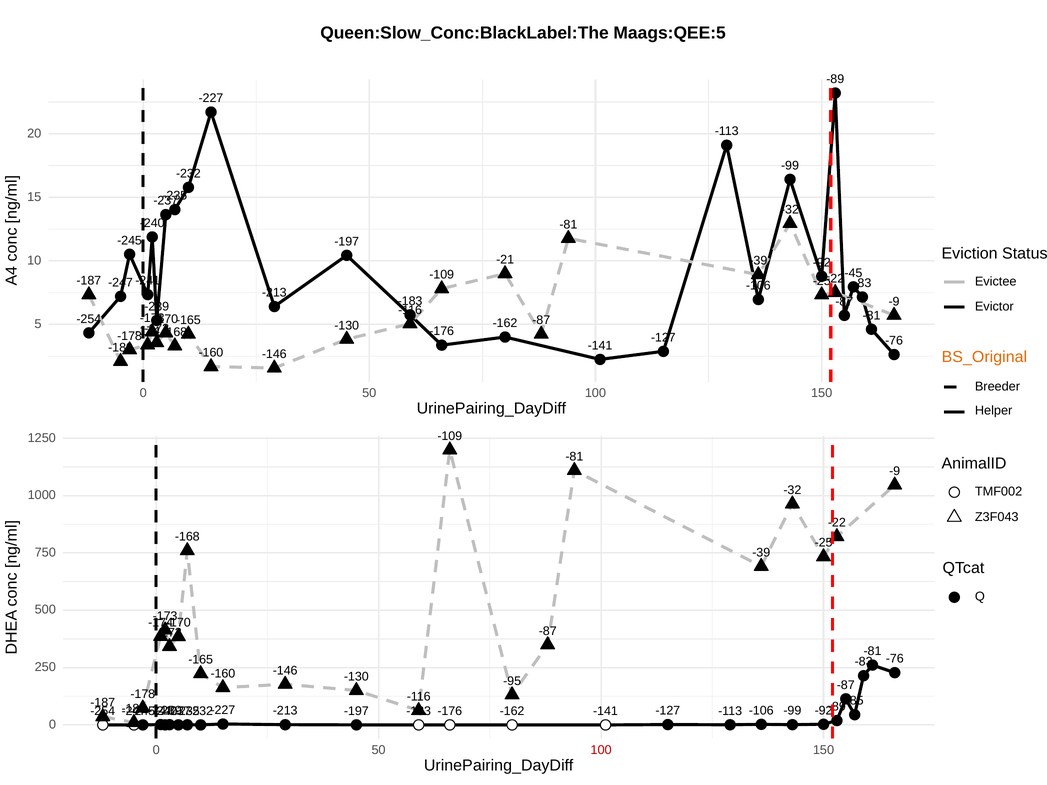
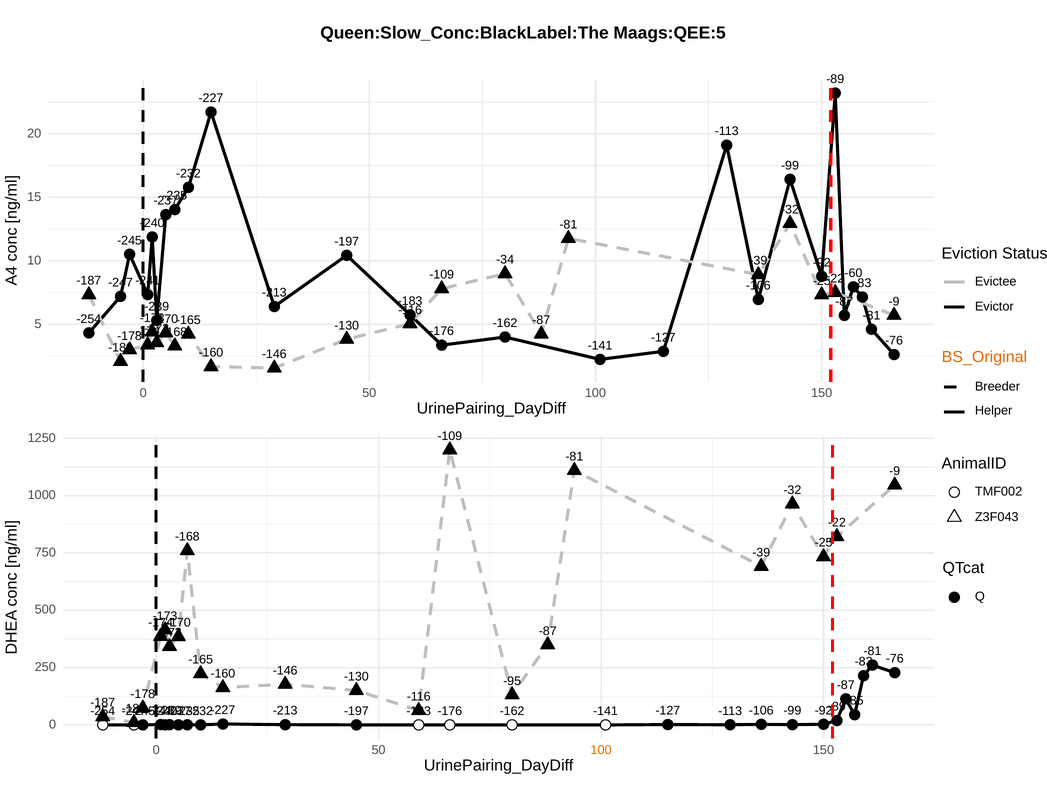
-21: -21 -> -34 (505, 260)
-45: -45 -> -60 (853, 273)
100 colour: red -> orange (601, 750)
